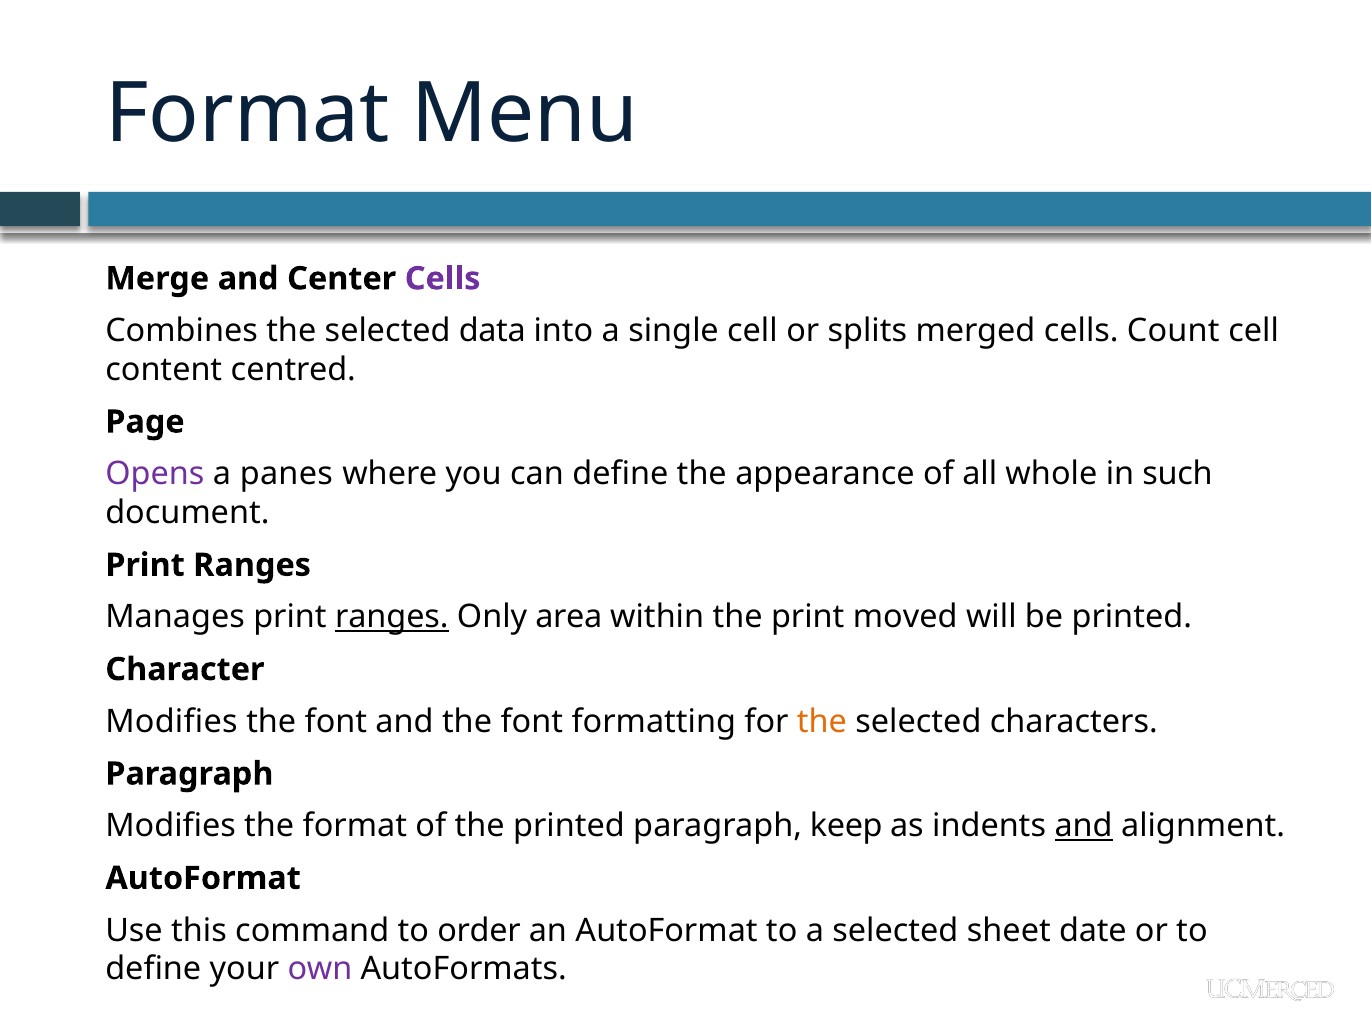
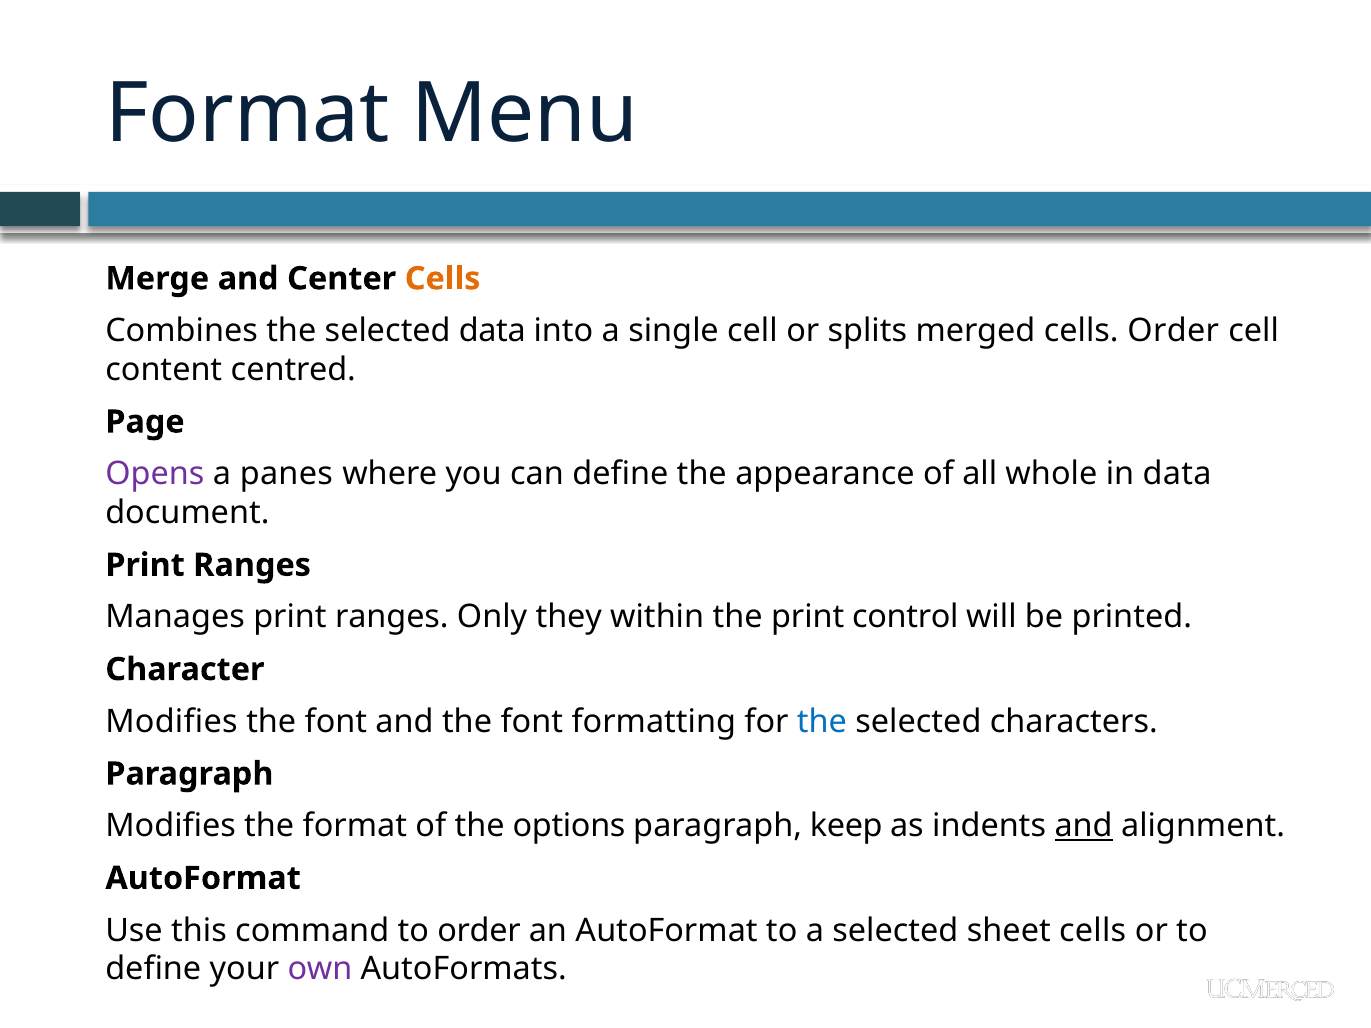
Cells colour: purple -> orange (443, 279)
cells Count: Count -> Order (1173, 331)
in such: such -> data (1177, 474)
ranges underline: present -> none (392, 617)
area: area -> they (569, 617)
moved: moved -> control (905, 617)
the colour: orange -> blue (822, 722)
the printed: printed -> options (569, 826)
sheet date: date -> cells (1093, 931)
